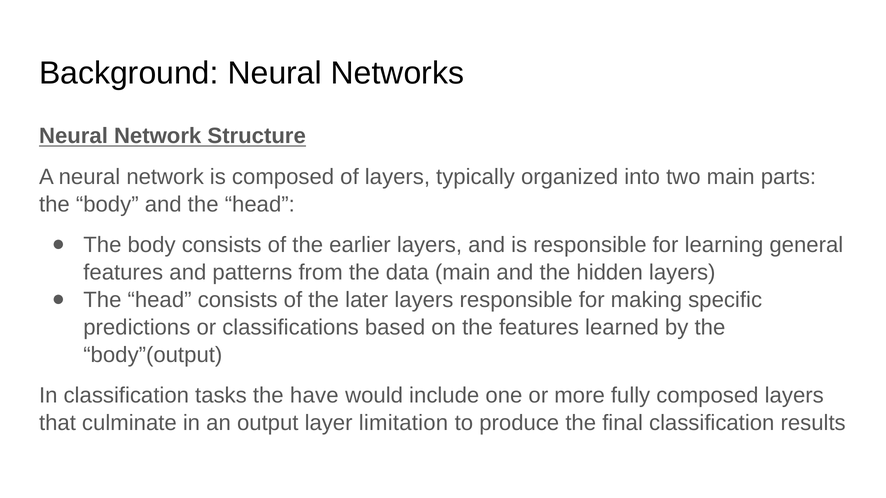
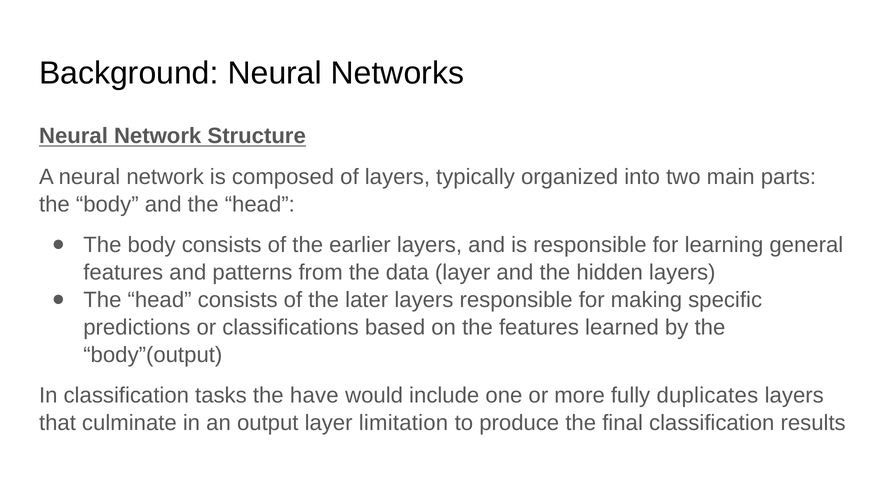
data main: main -> layer (463, 273)
fully composed: composed -> duplicates (707, 396)
